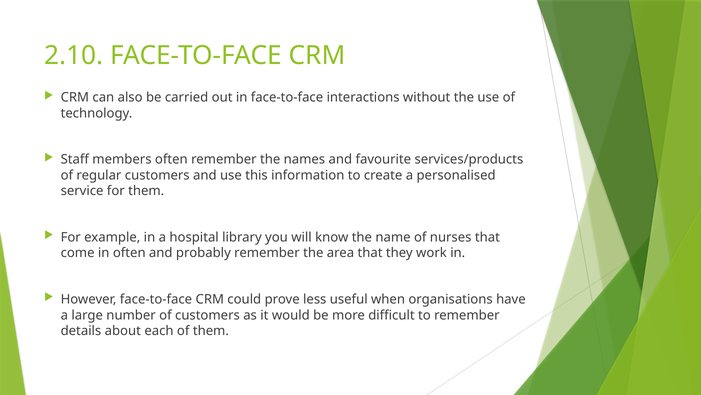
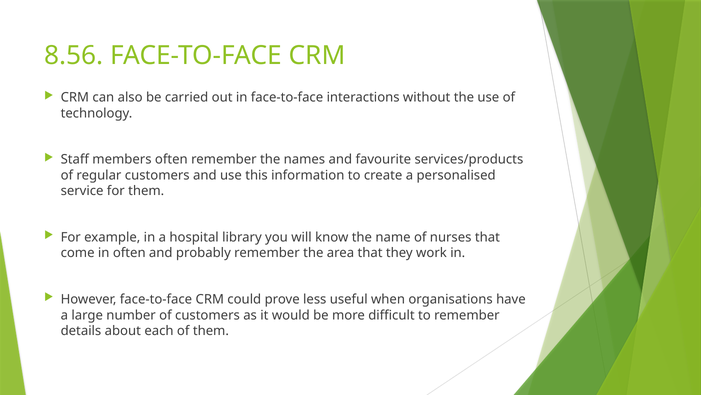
2.10: 2.10 -> 8.56 (74, 55)
